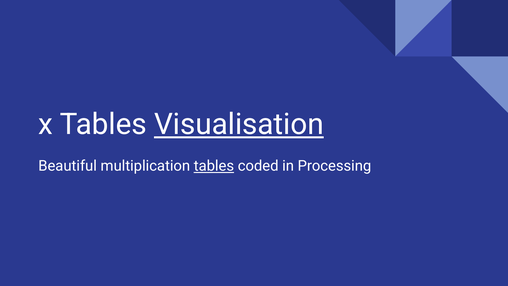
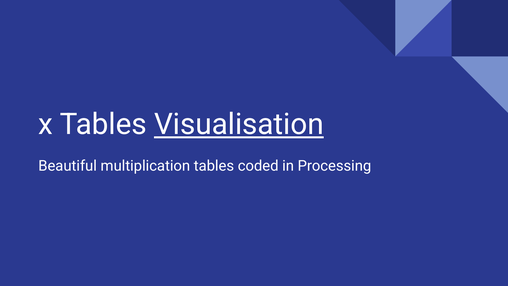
tables underline: present -> none (214, 166)
